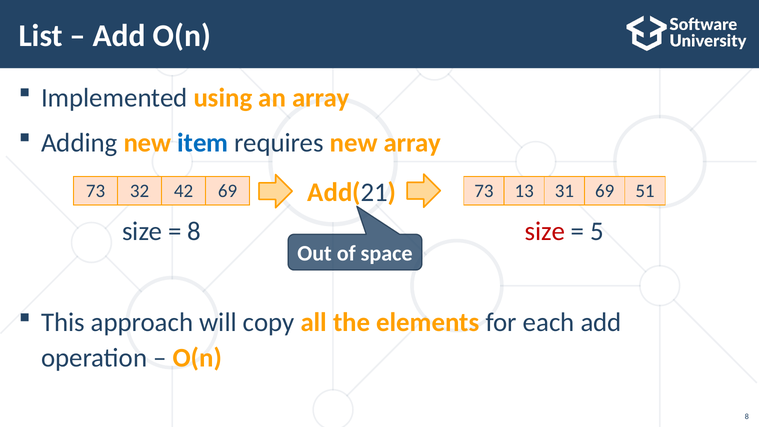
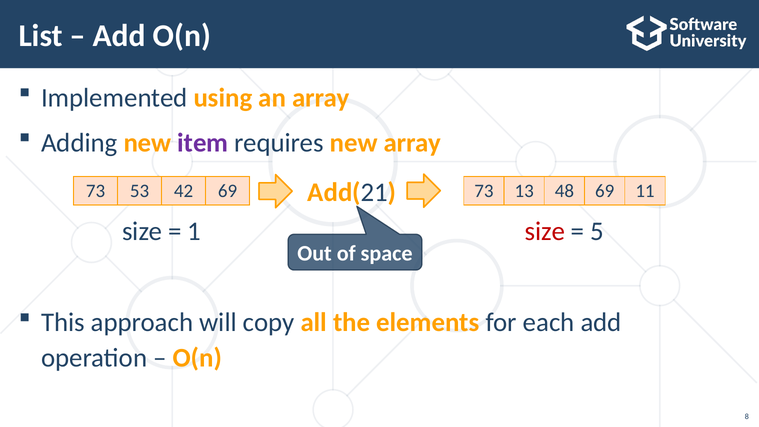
item colour: blue -> purple (203, 143)
32: 32 -> 53 (140, 191)
31: 31 -> 48 (564, 191)
51: 51 -> 11 (645, 191)
8: 8 -> 1 (194, 231)
